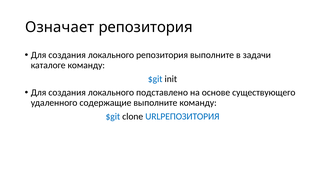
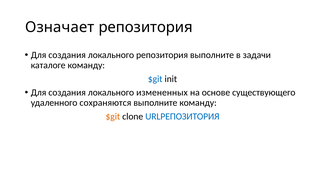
подставлено: подставлено -> измененных (162, 92)
содержащие: содержащие -> сохраняются (105, 103)
$git colour: blue -> orange (113, 116)
